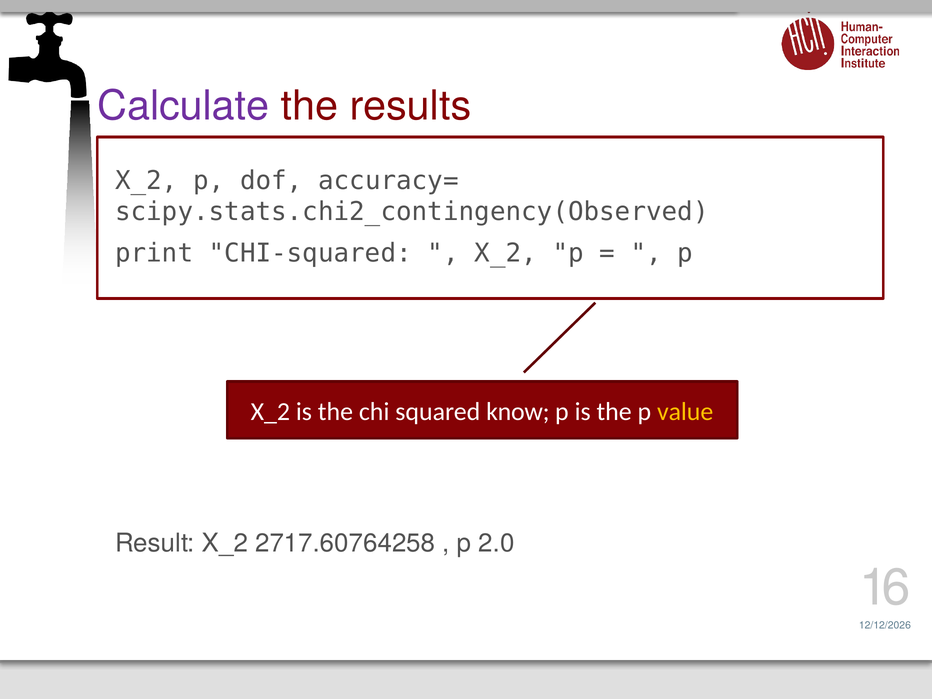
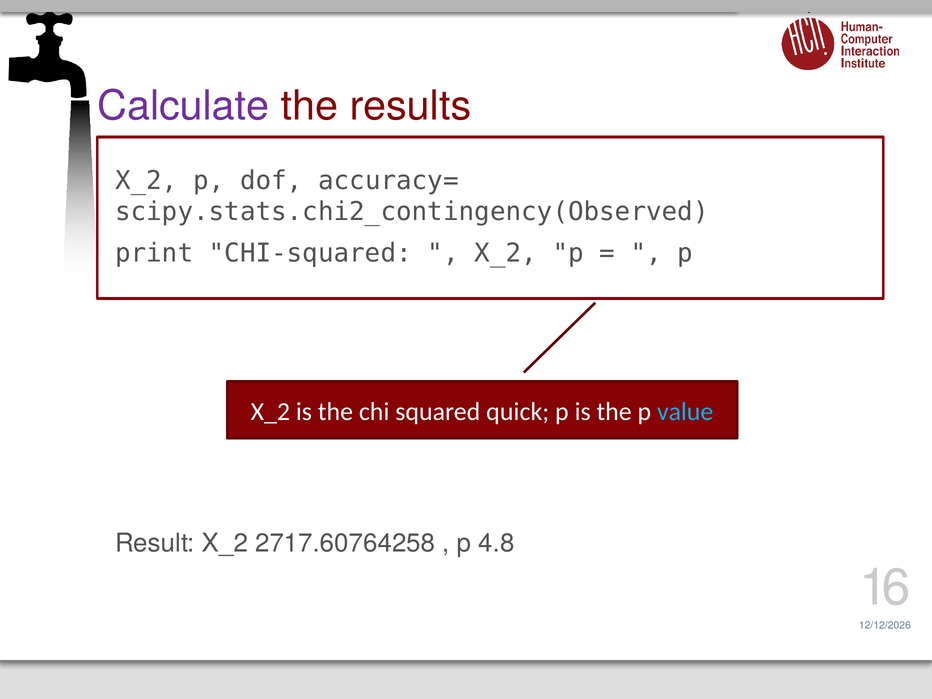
know: know -> quick (518, 412)
value colour: yellow -> light blue (685, 412)
2.0: 2.0 -> 4.8 (496, 543)
